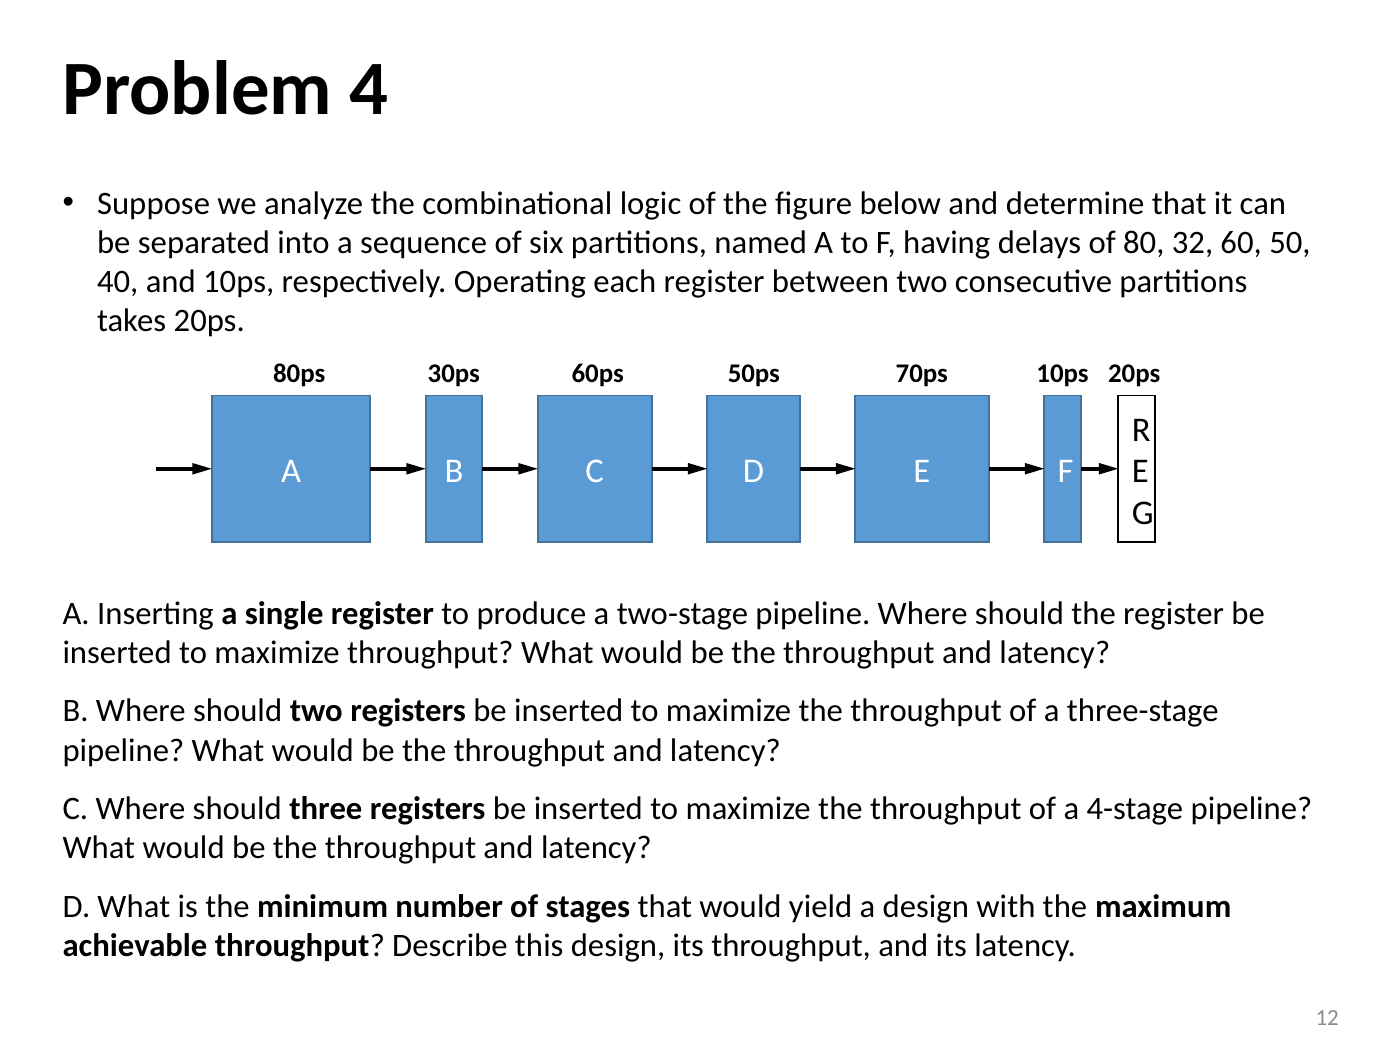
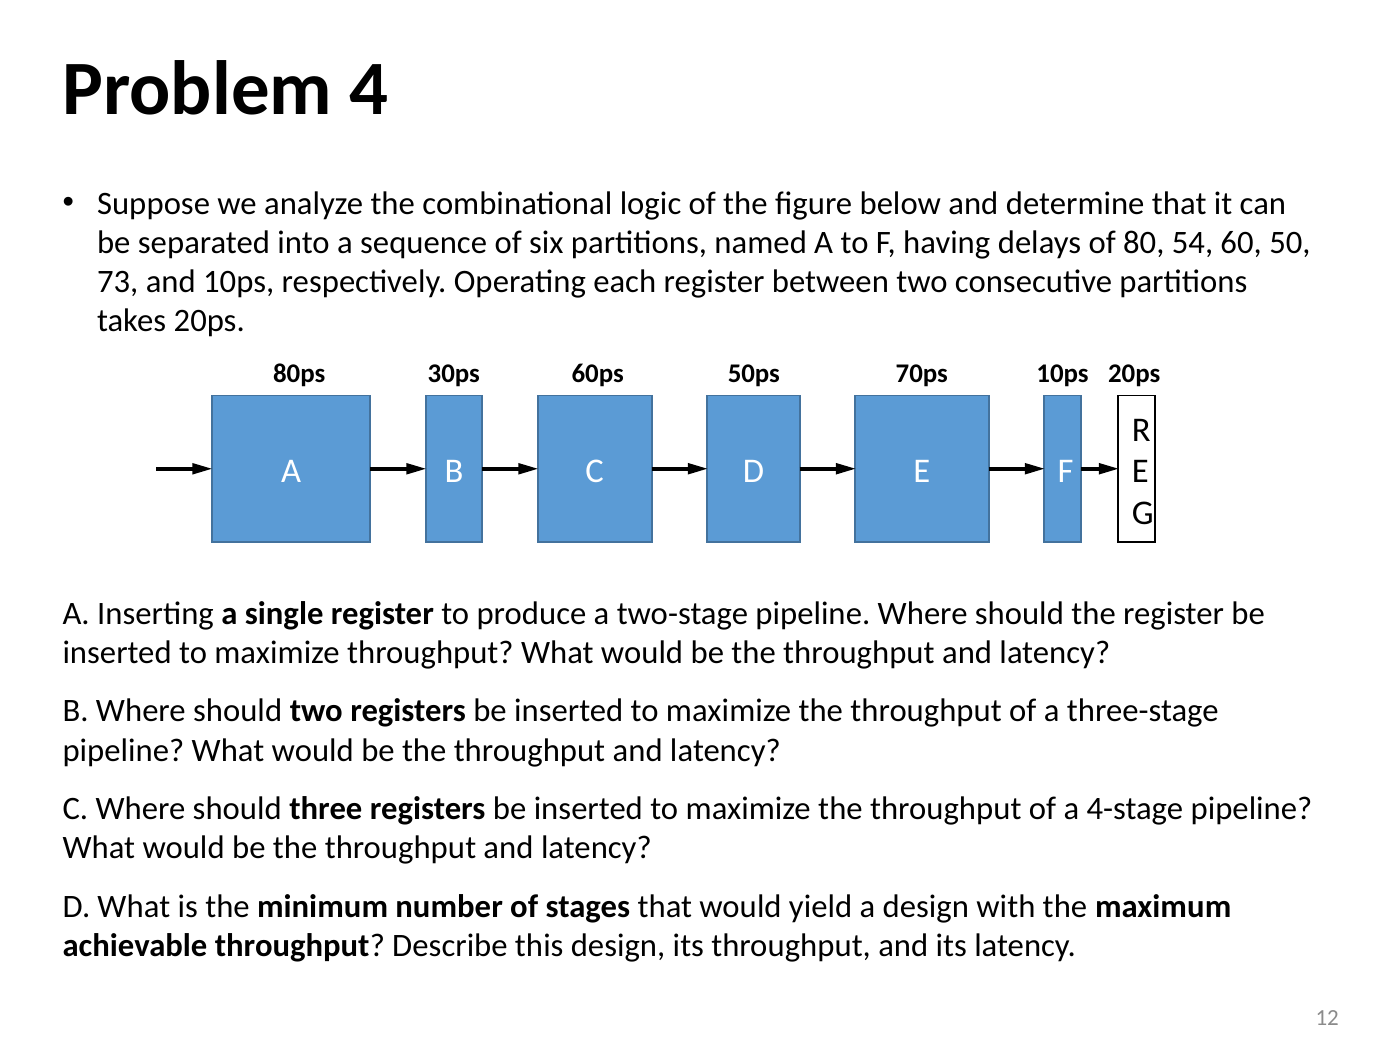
32: 32 -> 54 (1193, 242)
40: 40 -> 73 (118, 282)
